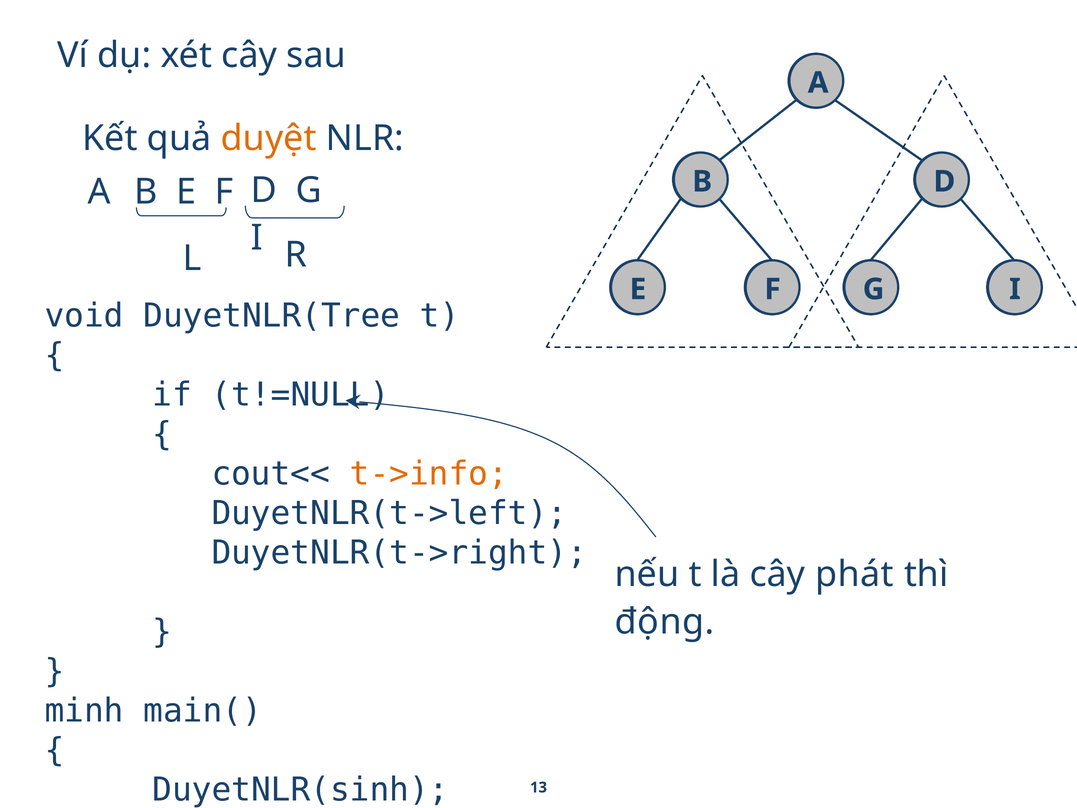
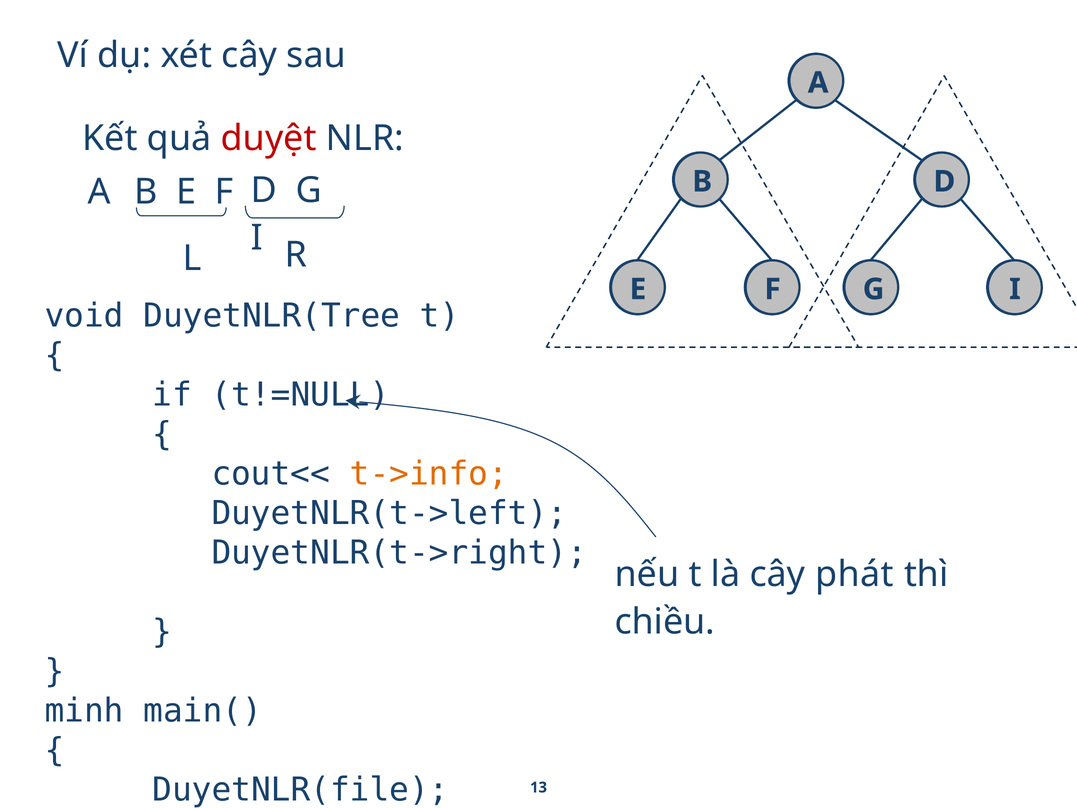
duyệt colour: orange -> red (269, 138)
động: động -> chiều (665, 622)
DuyetNLR(sinh: DuyetNLR(sinh -> DuyetNLR(file (301, 790)
